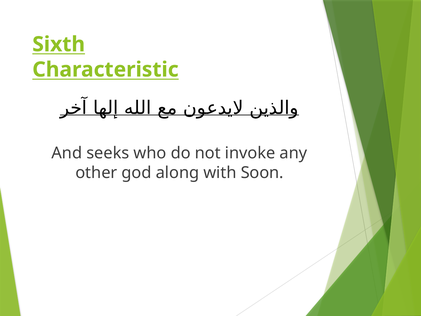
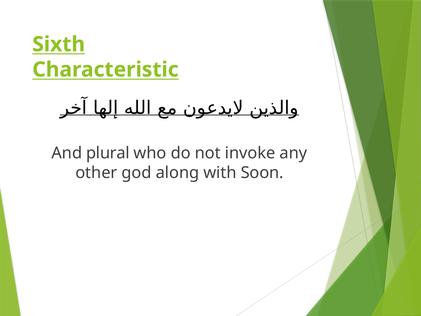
seeks: seeks -> plural (108, 153)
